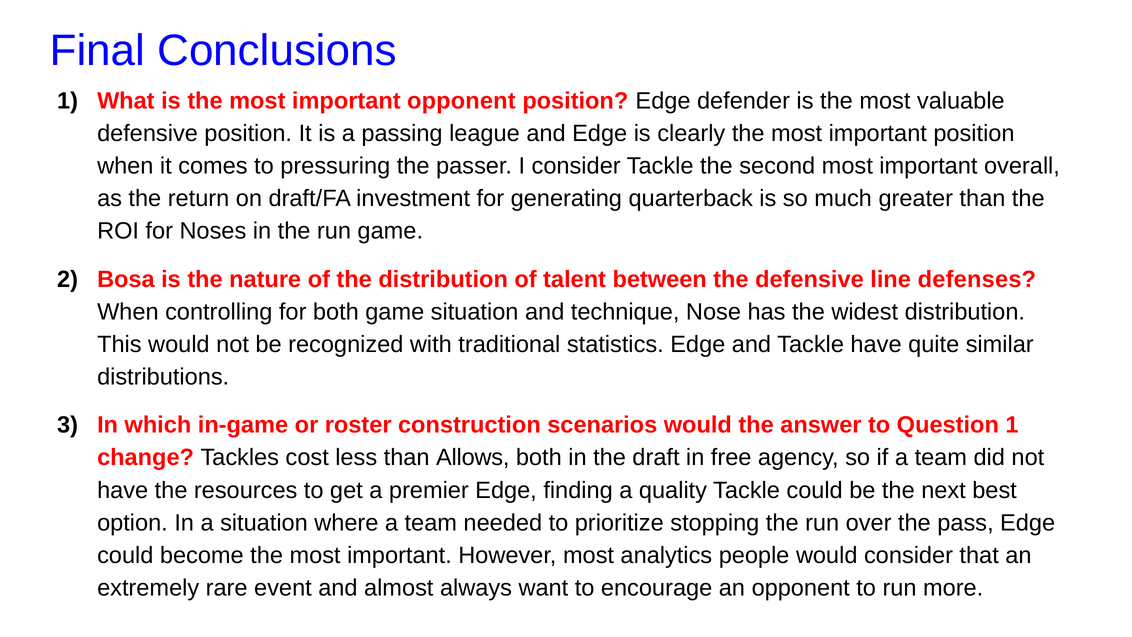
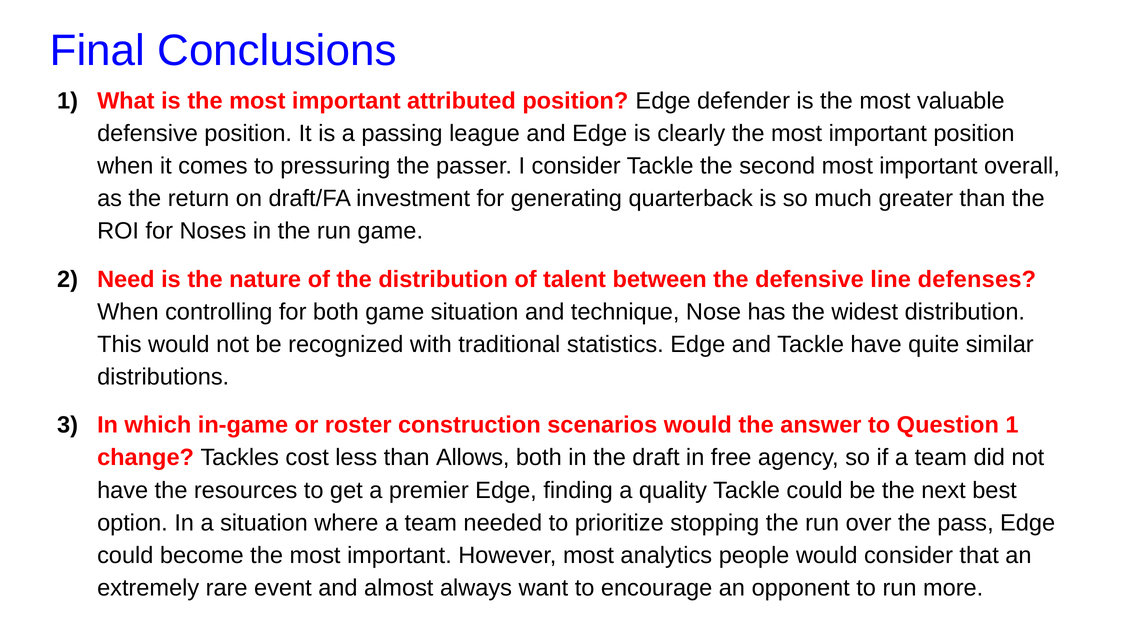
important opponent: opponent -> attributed (461, 101)
Bosa: Bosa -> Need (126, 279)
